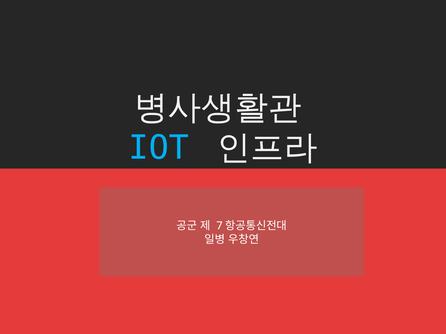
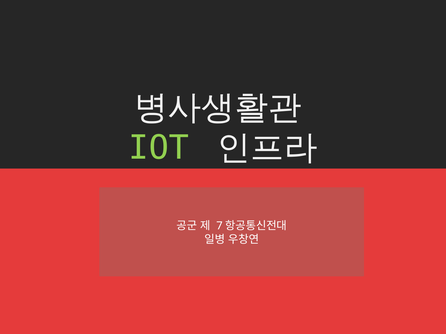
IOT colour: light blue -> light green (159, 148)
